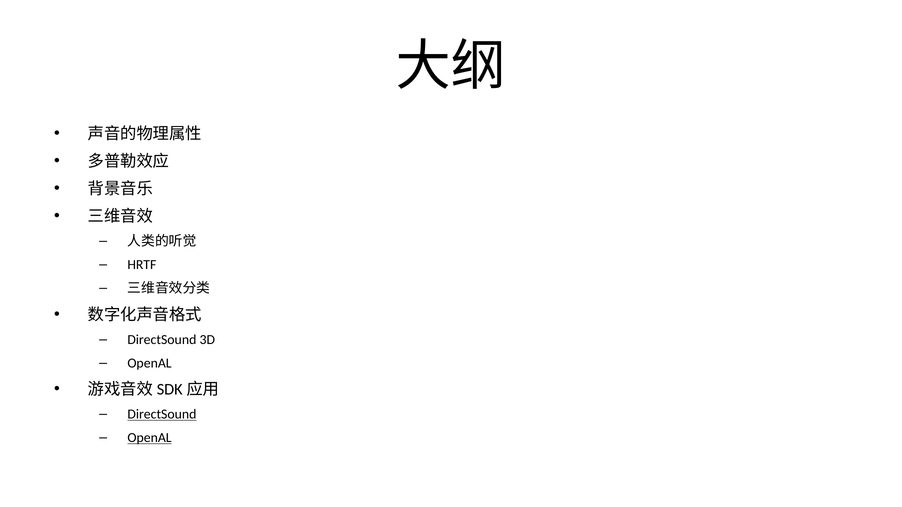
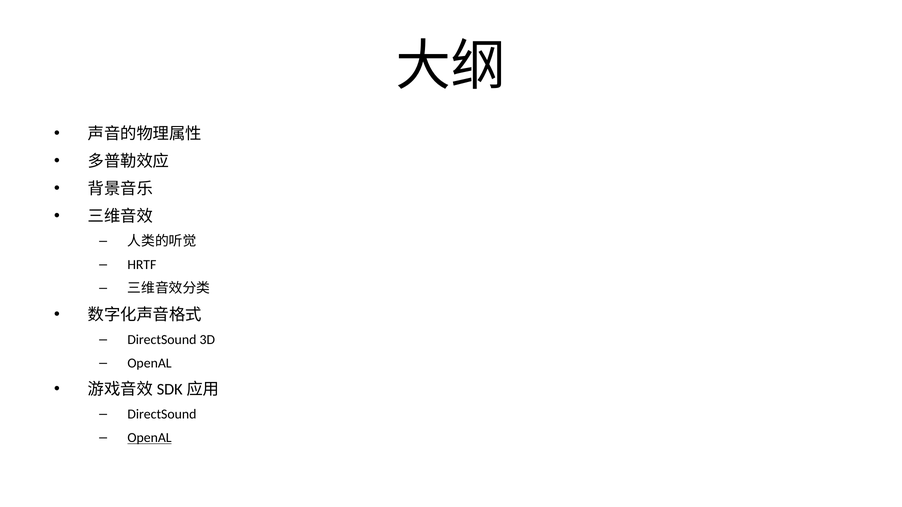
DirectSound underline: present -> none (162, 415)
